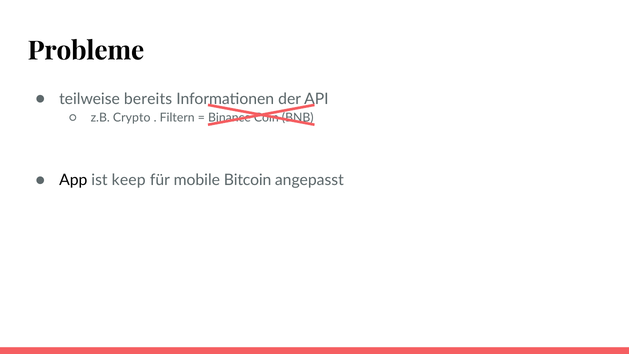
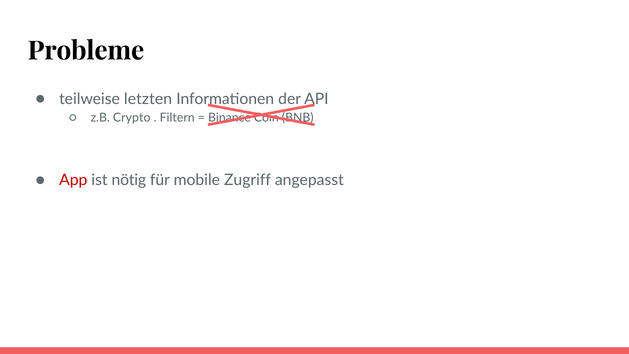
bereits: bereits -> letzten (148, 99)
App colour: black -> red (73, 180)
keep: keep -> nötig (129, 180)
Bitcoin: Bitcoin -> Zugriff (247, 180)
